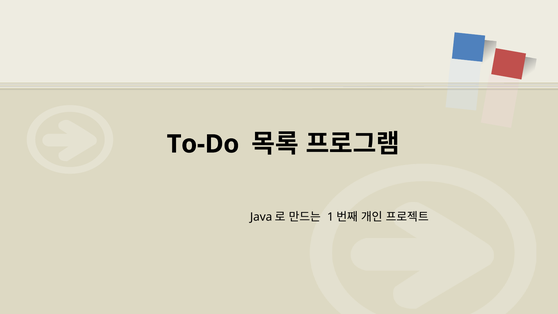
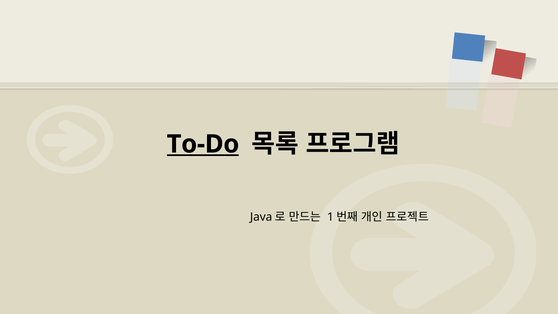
To-Do underline: none -> present (203, 144)
